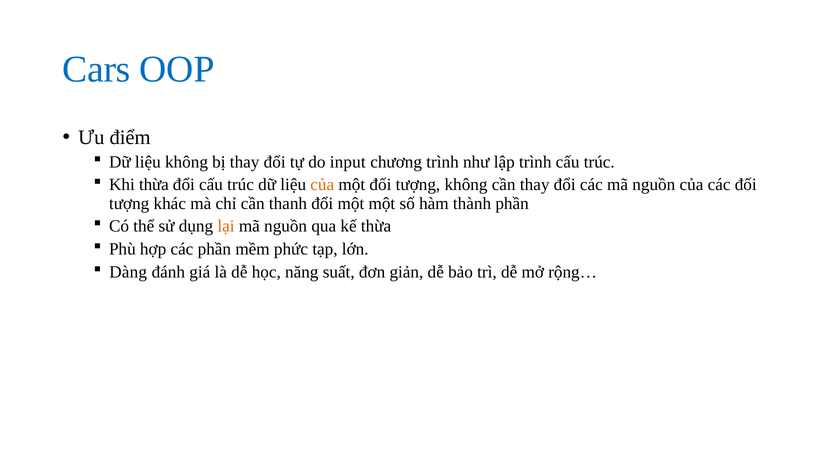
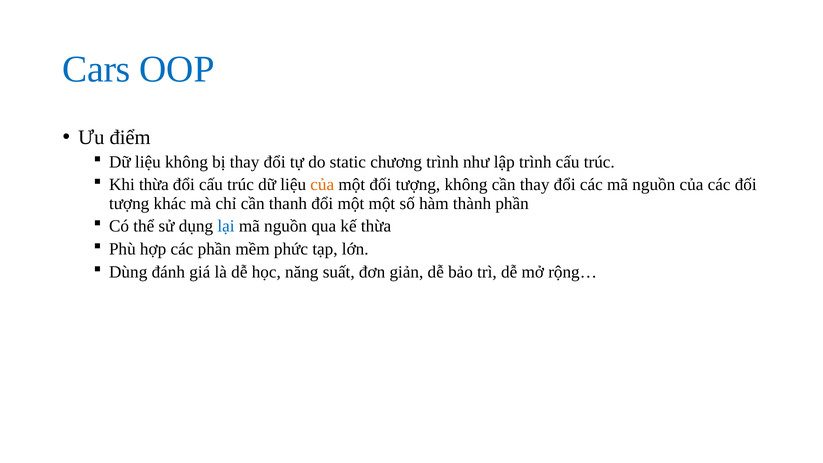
input: input -> static (348, 162)
lại colour: orange -> blue (226, 226)
Dàng: Dàng -> Dùng (128, 272)
